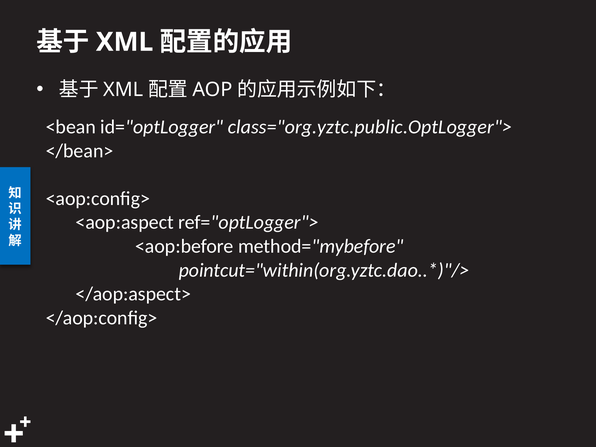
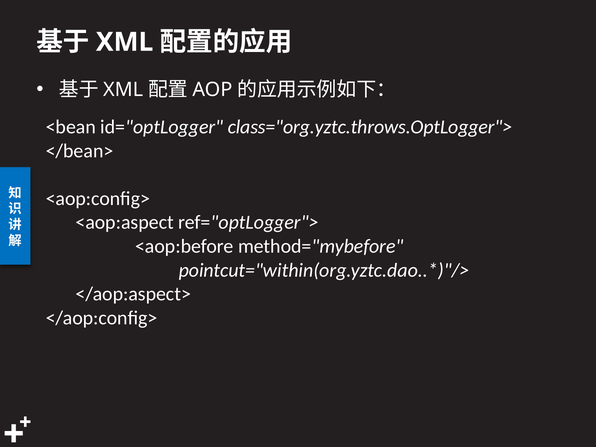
class="org.yztc.public.OptLogger">: class="org.yztc.public.OptLogger"> -> class="org.yztc.throws.OptLogger"> (370, 127)
